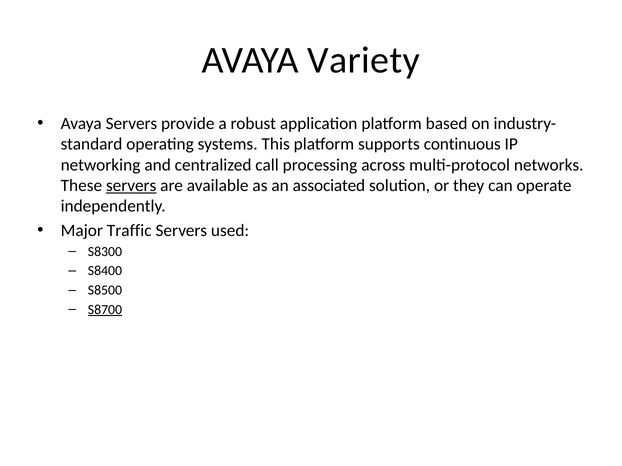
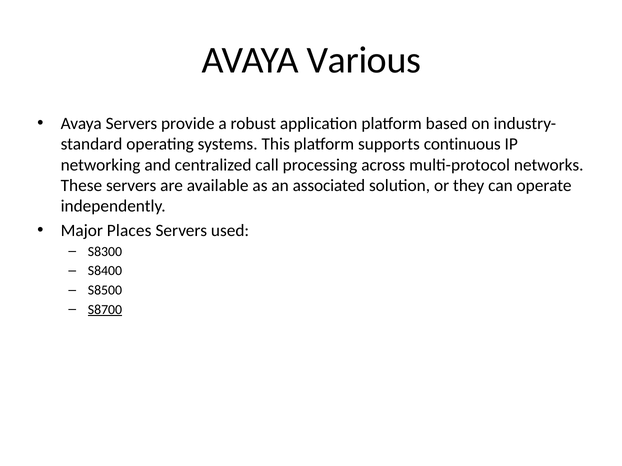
Variety: Variety -> Various (364, 60)
servers underline: present -> none (131, 186)
Traffic: Traffic -> Places (129, 231)
